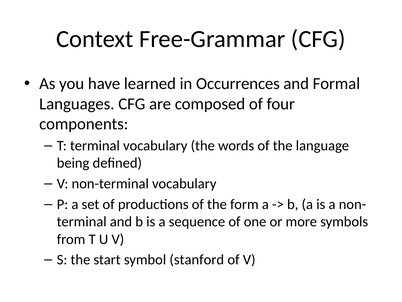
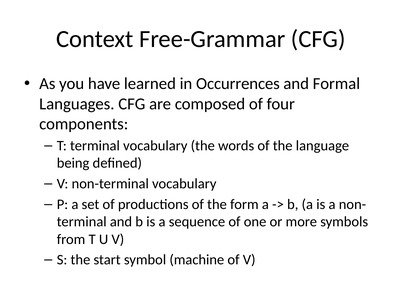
stanford: stanford -> machine (197, 259)
